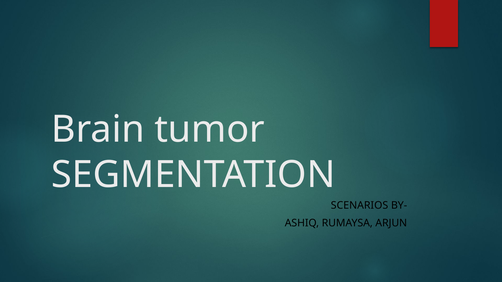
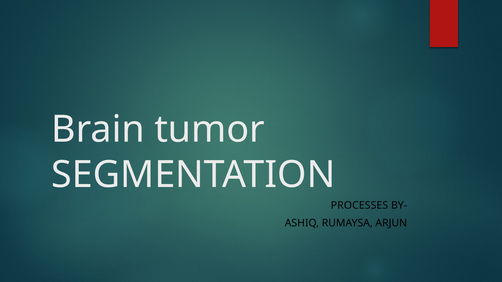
SCENARIOS: SCENARIOS -> PROCESSES (359, 206)
